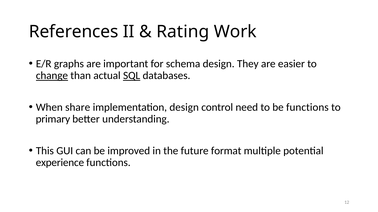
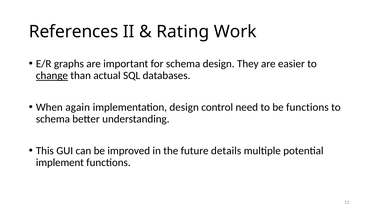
SQL underline: present -> none (132, 76)
share: share -> again (78, 108)
primary: primary -> schema (53, 119)
format: format -> details (226, 151)
experience: experience -> implement (60, 163)
